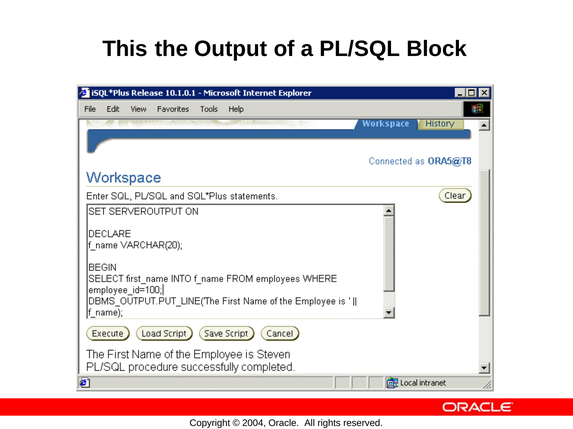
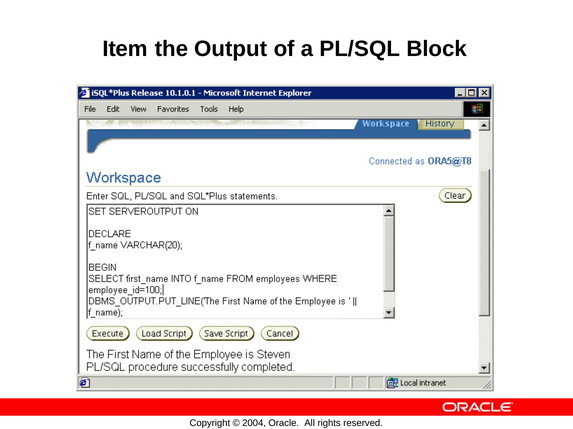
This: This -> Item (125, 49)
